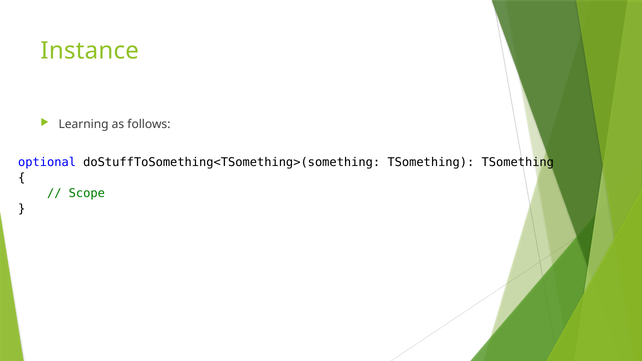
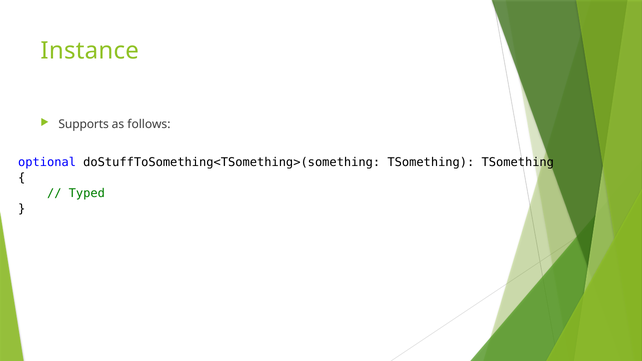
Learning: Learning -> Supports (84, 124)
Scope: Scope -> Typed (87, 193)
